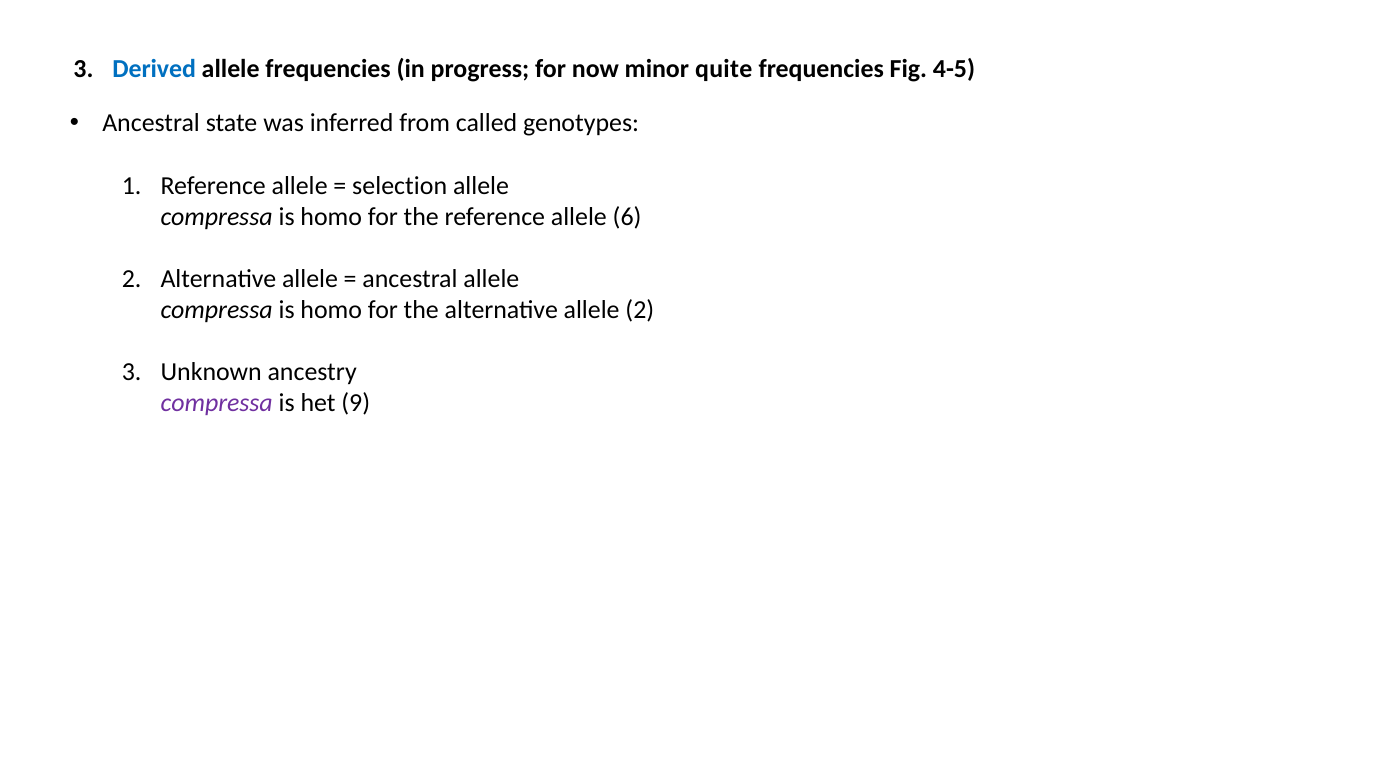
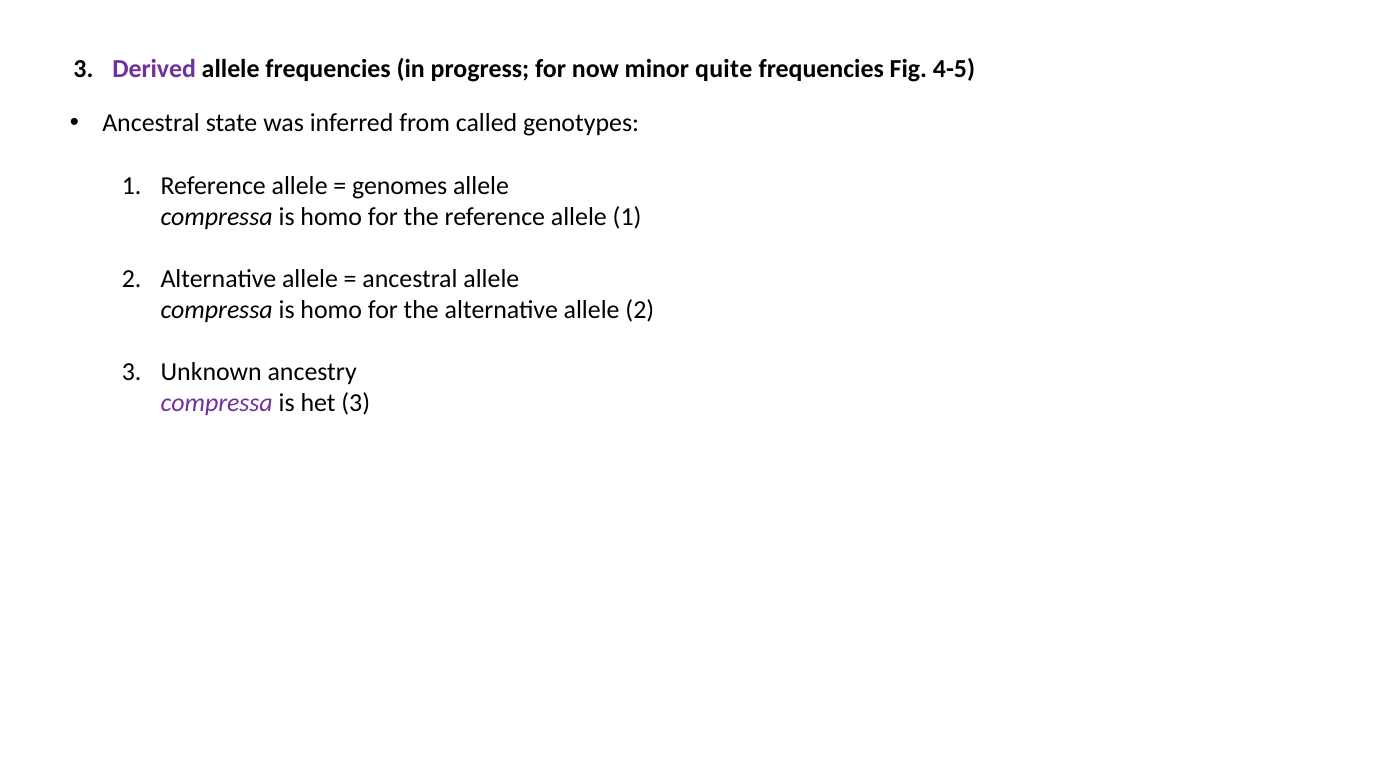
Derived colour: blue -> purple (154, 69)
selection: selection -> genomes (400, 186)
allele 6: 6 -> 1 (627, 217)
het 9: 9 -> 3 (356, 403)
